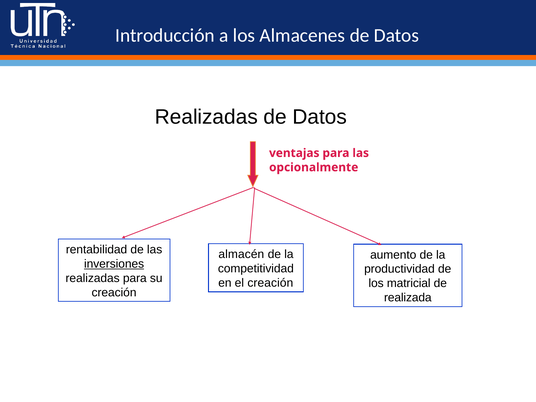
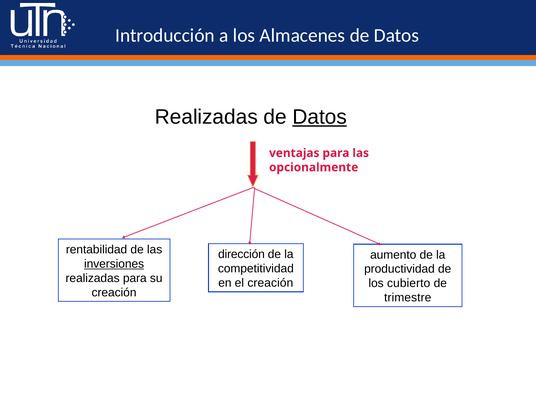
Datos underline: none -> present (320, 117)
almacén: almacén -> dirección (241, 254)
matricial: matricial -> cubierto (409, 283)
realizada: realizada -> trimestre (408, 298)
